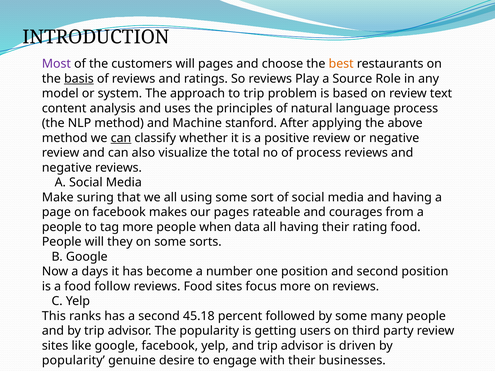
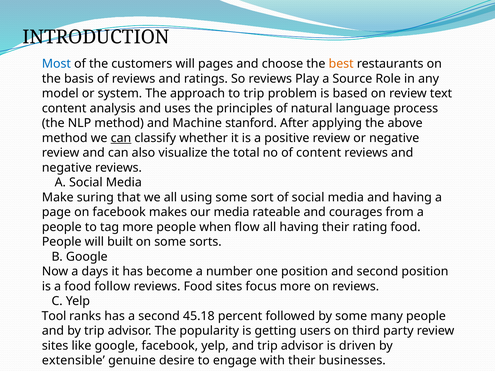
Most colour: purple -> blue (56, 64)
basis underline: present -> none (79, 79)
of process: process -> content (319, 153)
our pages: pages -> media (232, 212)
data: data -> flow (247, 227)
they: they -> built (120, 242)
This: This -> Tool (54, 316)
popularity: popularity -> extensible (73, 361)
